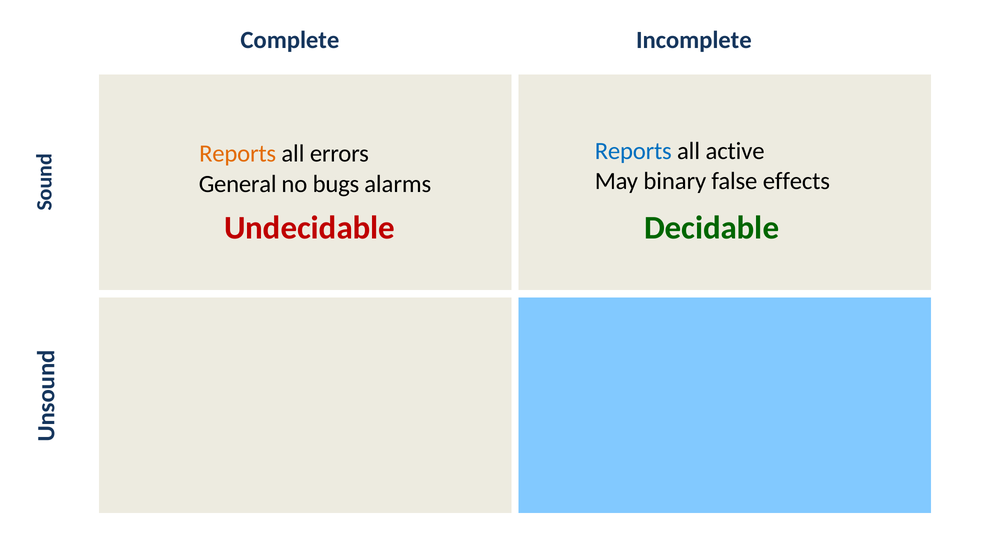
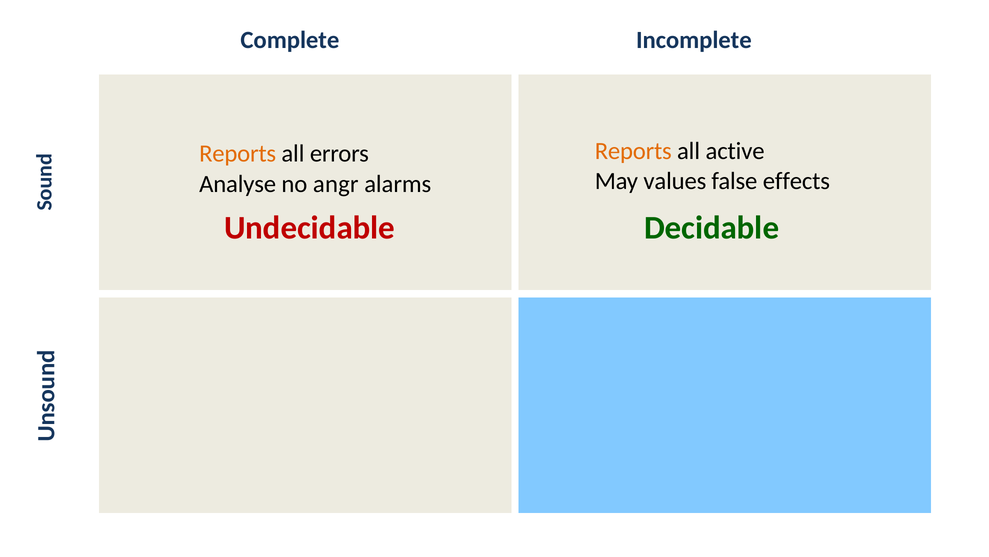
Reports colour: blue -> orange (633, 151)
binary: binary -> values (675, 181)
General: General -> Analyse (238, 184)
bugs: bugs -> angr (336, 184)
